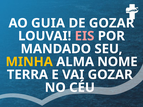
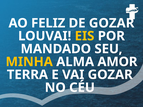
GUIA: GUIA -> FELIZ (48, 23)
EIS colour: pink -> yellow (85, 36)
NOME: NOME -> AMOR (117, 62)
